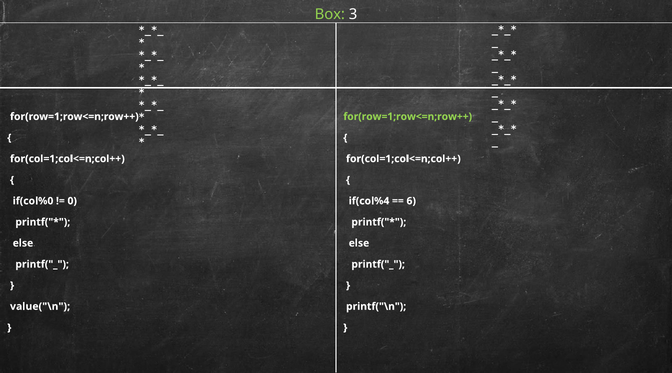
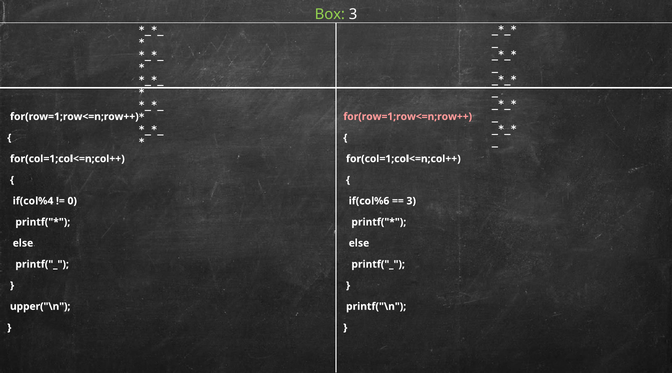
for(row=1;row<=n;row++ colour: light green -> pink (408, 117)
if(col%0: if(col%0 -> if(col%4 (33, 201)
if(col%4: if(col%4 -> if(col%6 (369, 201)
6: 6 -> 3 (411, 201)
value("\n: value("\n -> upper("\n (40, 307)
